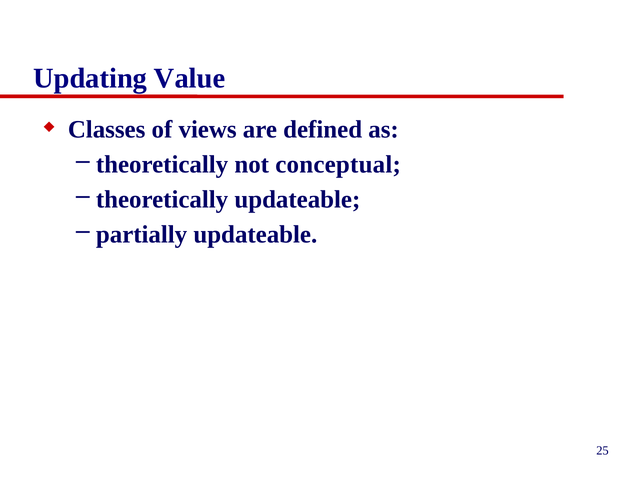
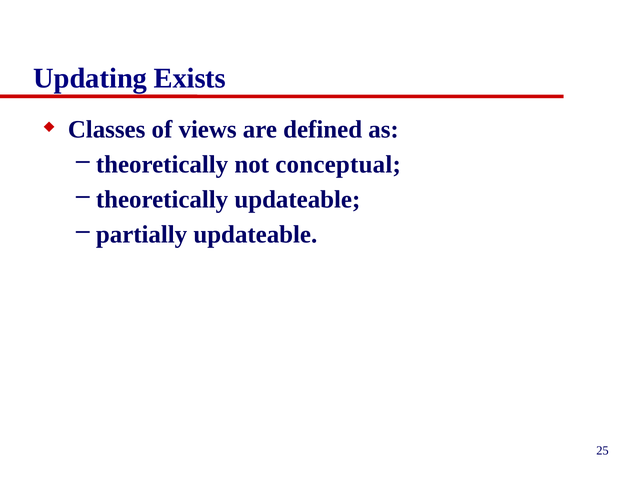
Value: Value -> Exists (190, 78)
